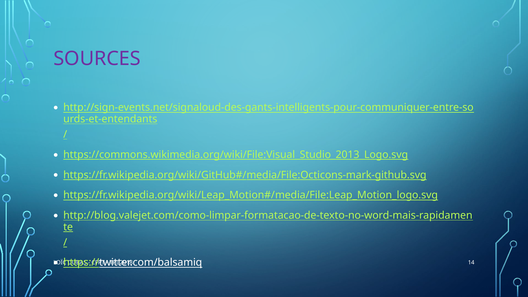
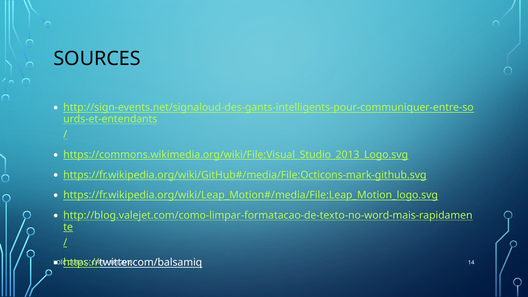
SOURCES colour: purple -> black (97, 59)
